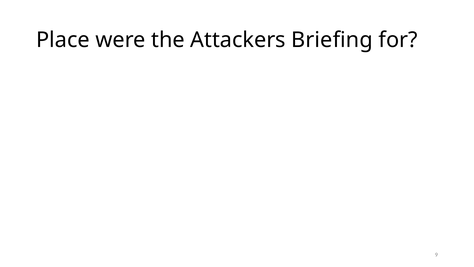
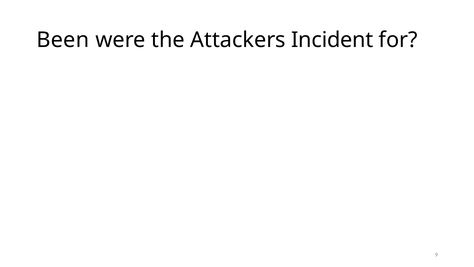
Place: Place -> Been (63, 40)
Briefing: Briefing -> Incident (332, 40)
